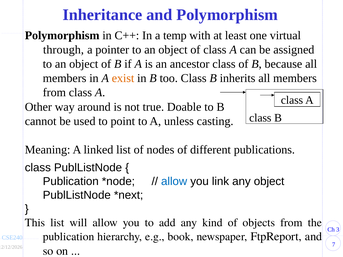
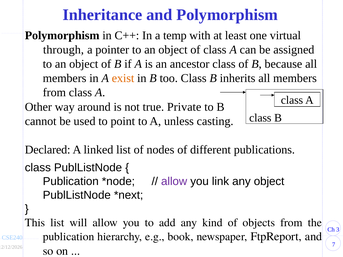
Doable: Doable -> Private (184, 107)
Meaning: Meaning -> Declared (48, 150)
allow colour: blue -> purple (174, 182)
